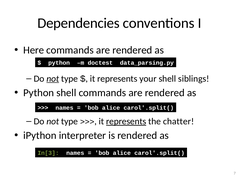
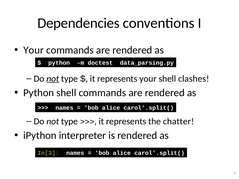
Here: Here -> Your (34, 50)
siblings: siblings -> clashes (194, 79)
represents underline: present -> none (126, 122)
